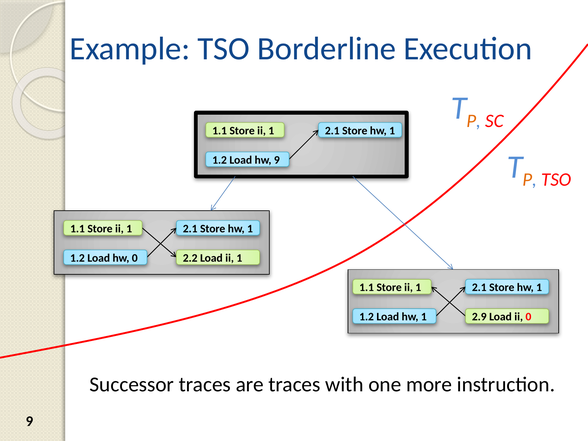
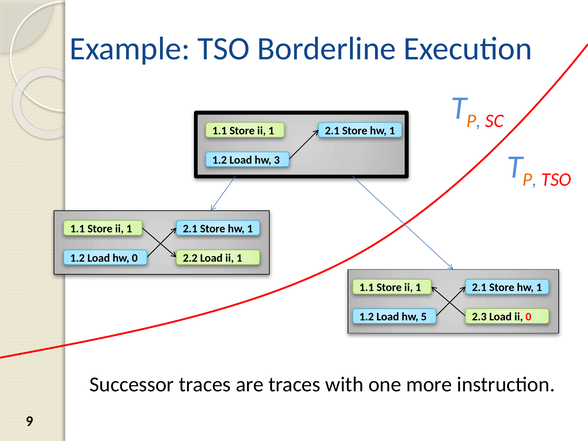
9: 9 -> 3 (277, 160)
Load hw 1: 1 -> 5 (424, 317)
2.9: 2.9 -> 2.3 (479, 317)
